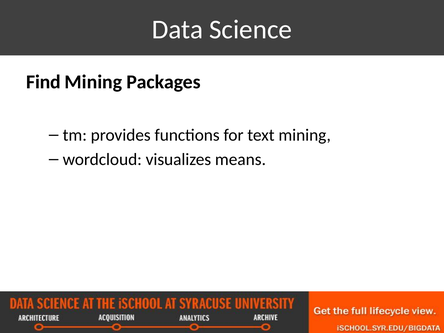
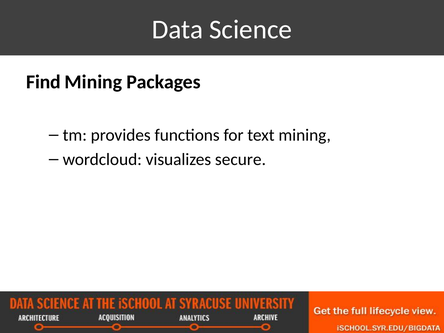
means: means -> secure (240, 159)
